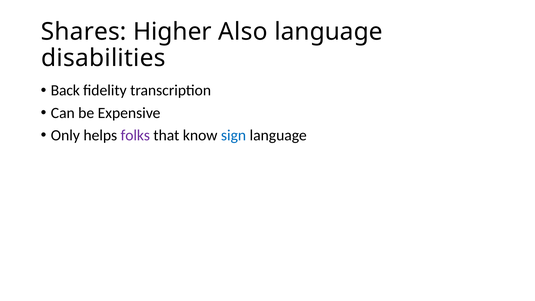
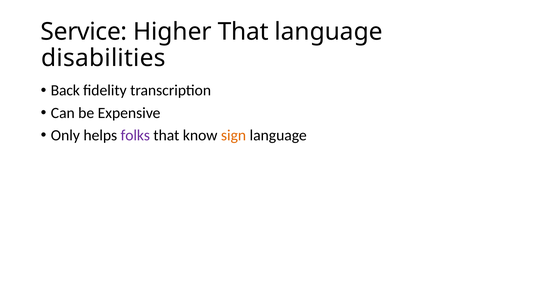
Shares: Shares -> Service (84, 32)
Higher Also: Also -> That (243, 32)
sign colour: blue -> orange (234, 135)
